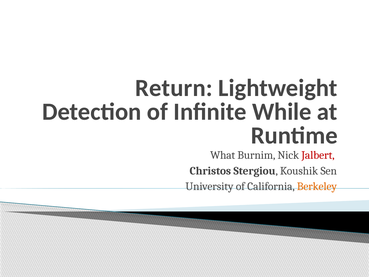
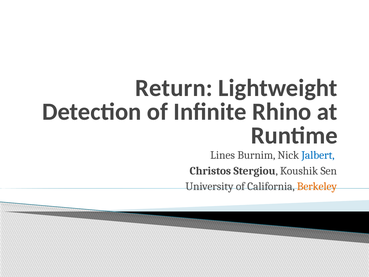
While: While -> Rhino (282, 112)
What: What -> Lines (223, 155)
Jalbert colour: red -> blue (318, 155)
